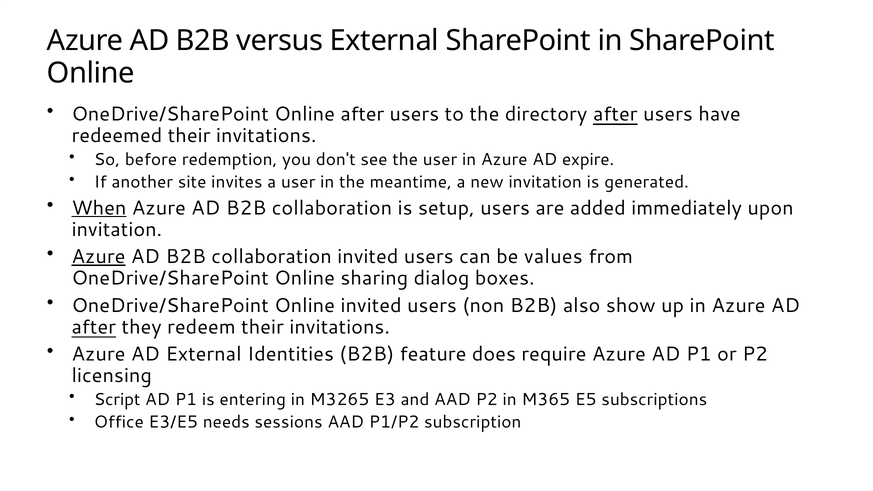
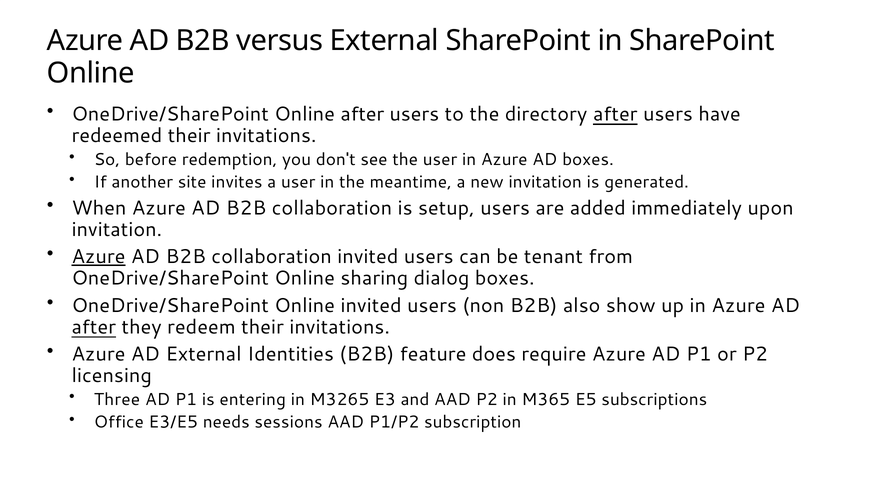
AD expire: expire -> boxes (588, 160)
When underline: present -> none (99, 208)
values: values -> tenant (553, 257)
Script: Script -> Three (117, 399)
